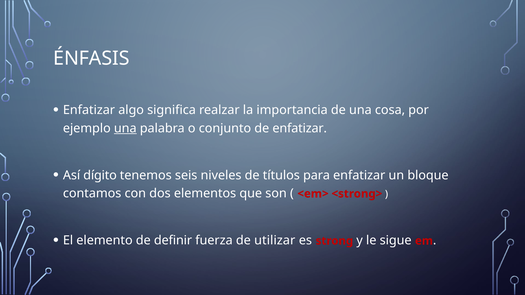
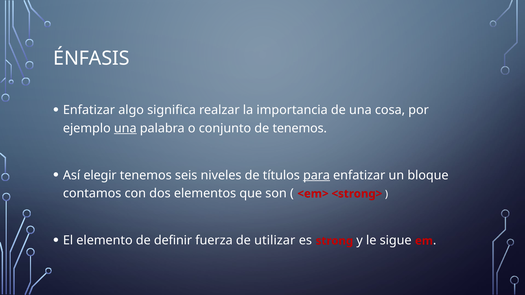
de enfatizar: enfatizar -> tenemos (300, 128)
dígito: dígito -> elegir (100, 175)
para underline: none -> present (317, 175)
